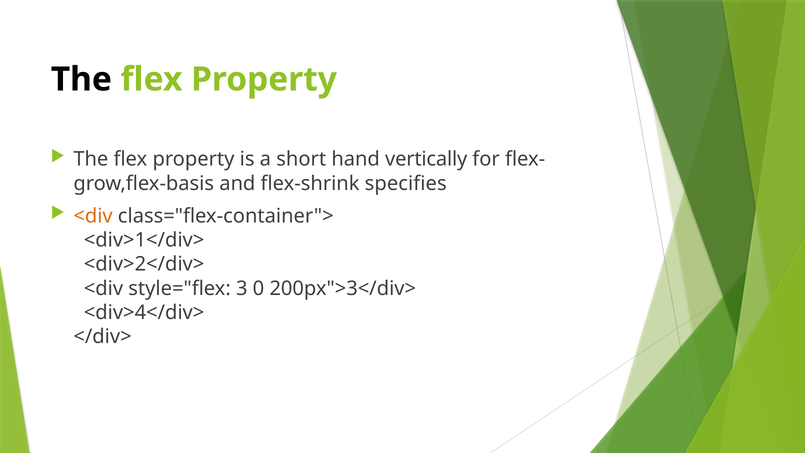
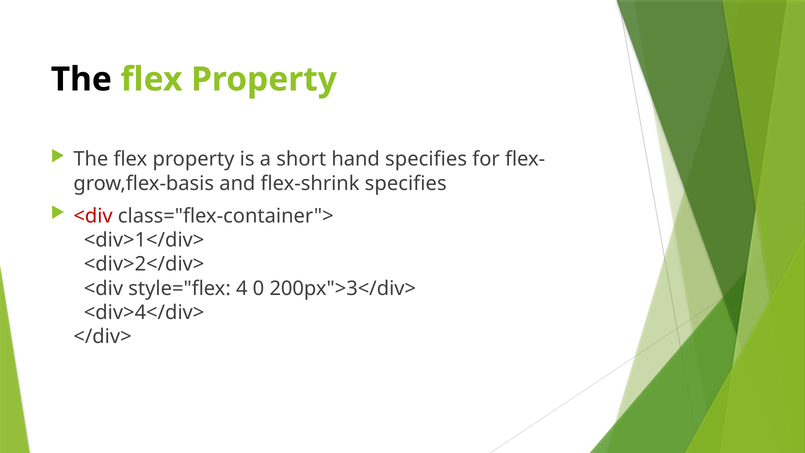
hand vertically: vertically -> specifies (426, 159)
<div colour: orange -> red (93, 216)
3: 3 -> 4 (242, 288)
